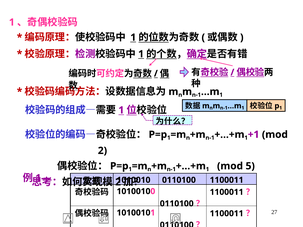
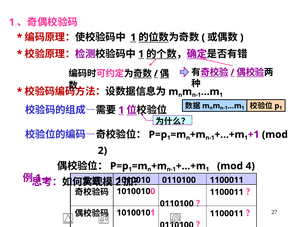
5: 5 -> 4 (250, 166)
